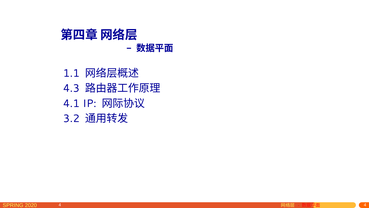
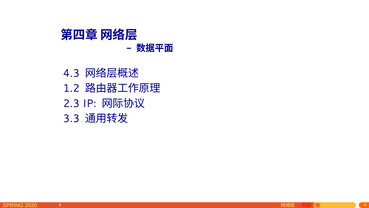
1.1: 1.1 -> 4.3 (71, 73)
4.3: 4.3 -> 1.2 (71, 88)
4.1: 4.1 -> 2.3 (71, 103)
3.2: 3.2 -> 3.3 (71, 118)
